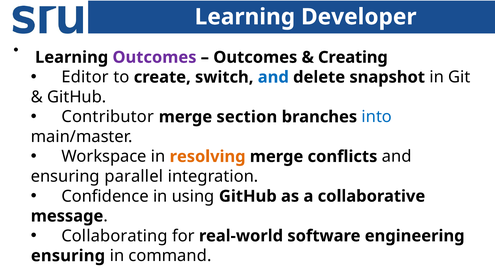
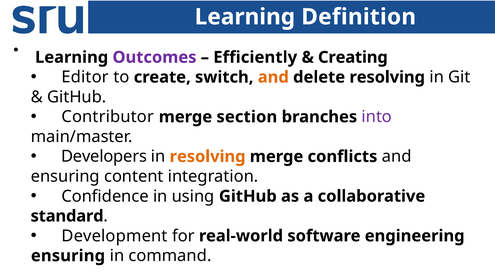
Developer: Developer -> Definition (359, 17)
Outcomes: Outcomes -> Efficiently (255, 57)
and colour: blue -> orange (273, 77)
delete snapshot: snapshot -> resolving (387, 77)
into colour: blue -> purple (377, 117)
Workspace: Workspace -> Developers (104, 156)
parallel: parallel -> content (134, 176)
message: message -> standard (67, 216)
Collaborating: Collaborating -> Development (114, 235)
